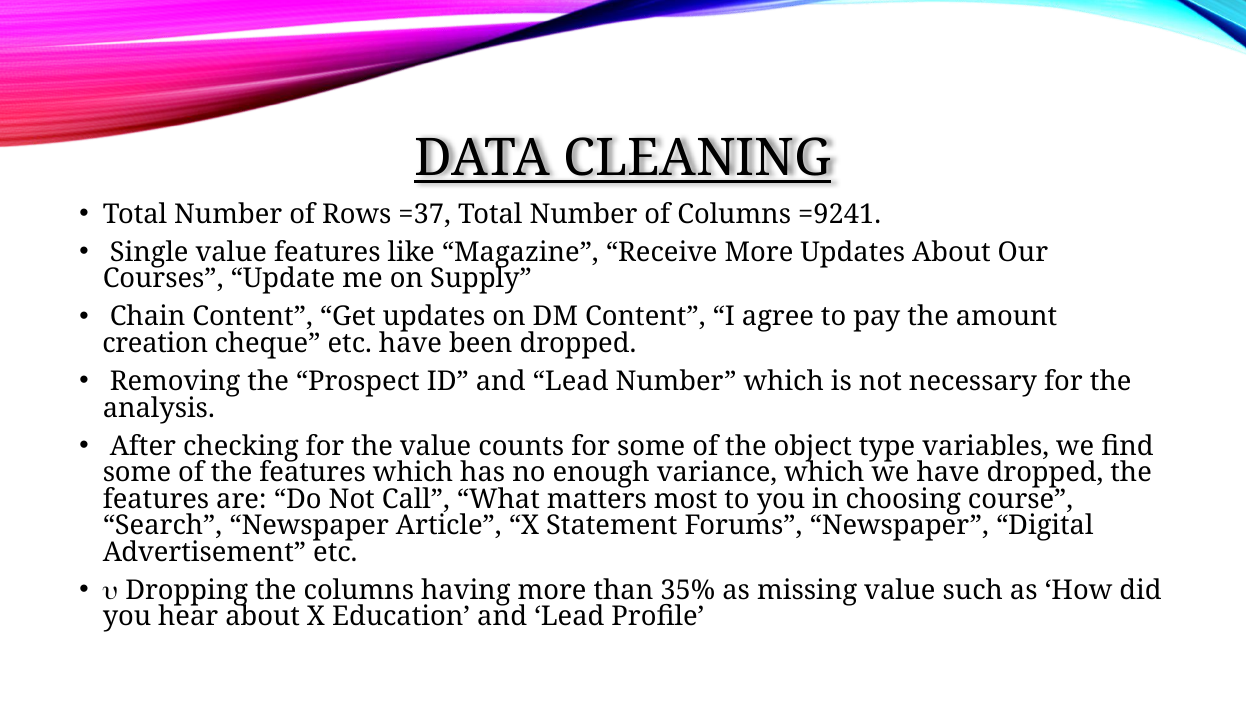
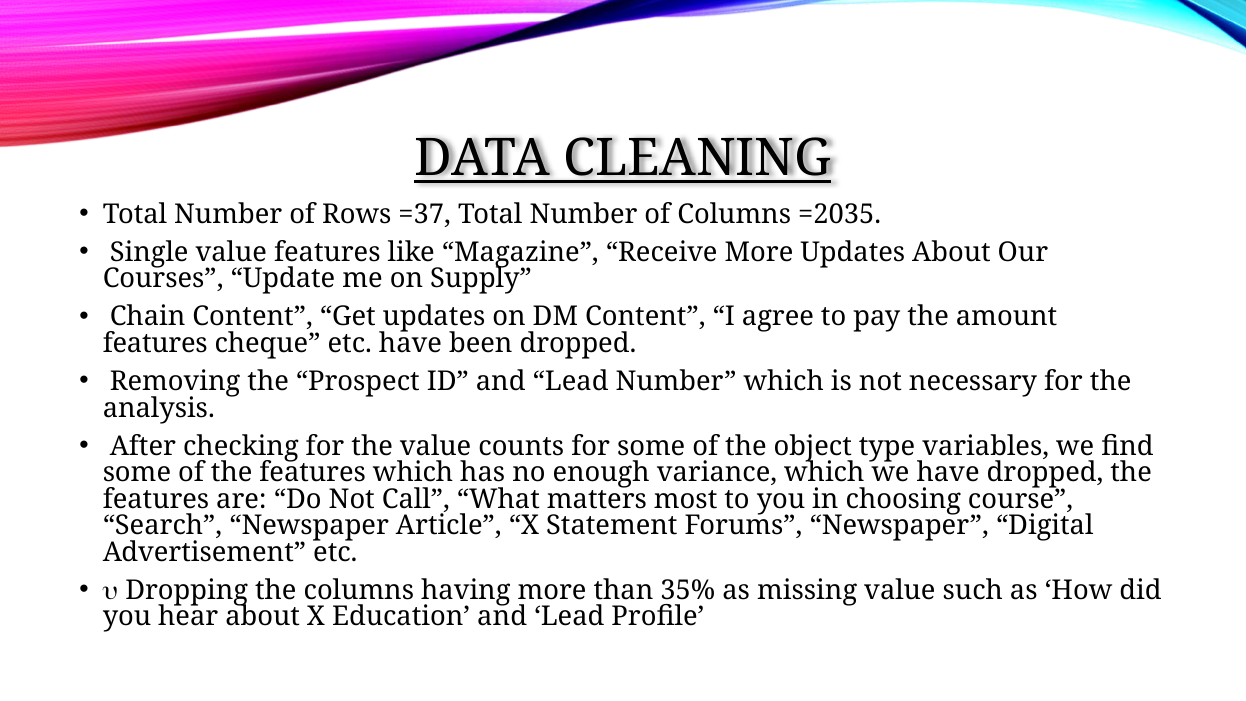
=9241: =9241 -> =2035 (840, 214)
creation: creation -> features (155, 343)
